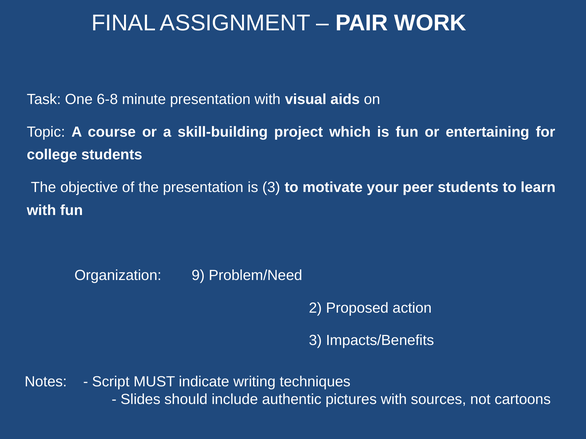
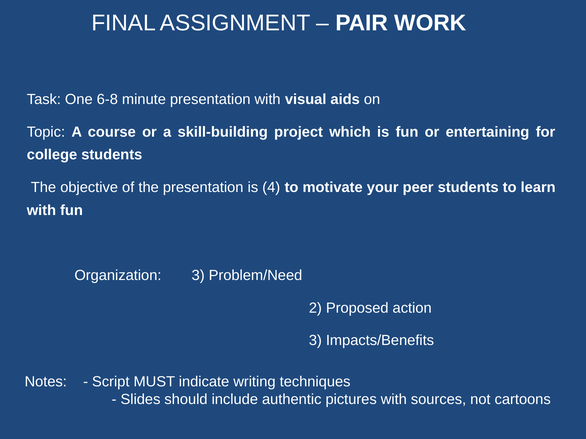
is 3: 3 -> 4 (271, 188)
Organization 9: 9 -> 3 (198, 276)
